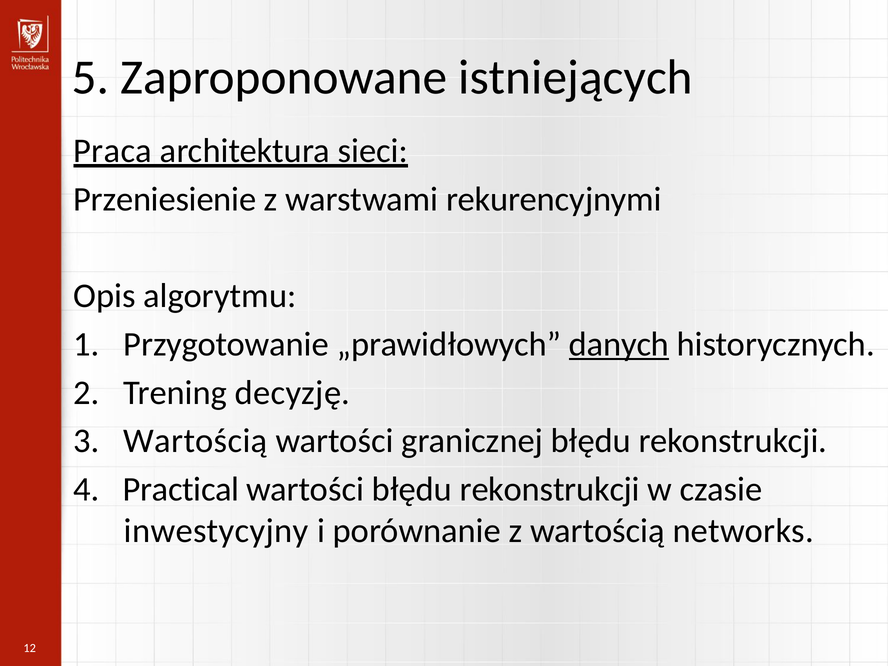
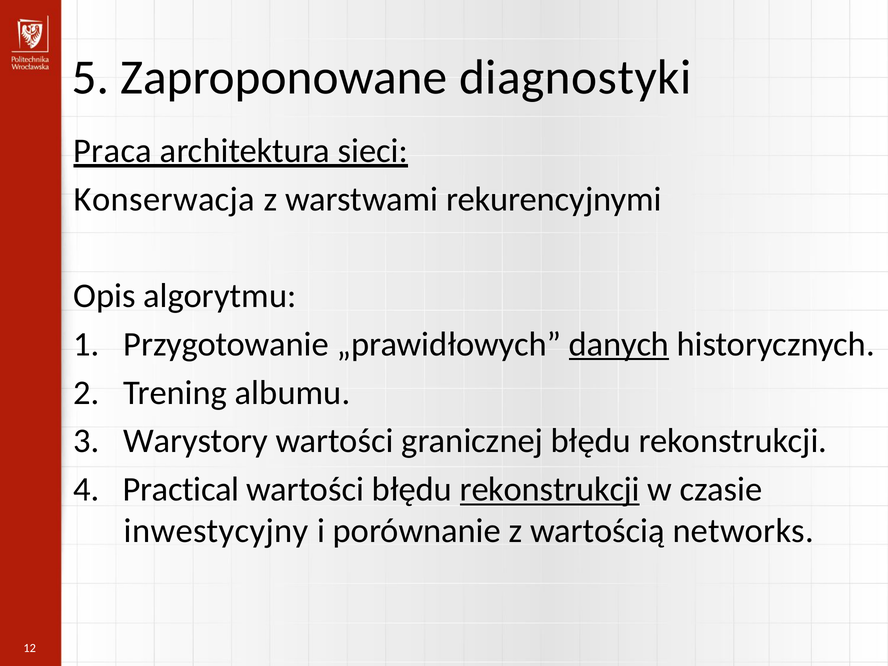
istniejących: istniejących -> diagnostyki (575, 78)
Przeniesienie: Przeniesienie -> Konserwacja (164, 199)
decyzję: decyzję -> albumu (293, 393)
Wartością: Wartością -> Warystory (196, 441)
rekonstrukcji underline: none -> present (550, 489)
